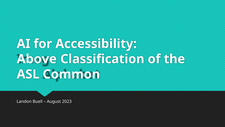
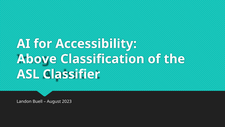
Common: Common -> Classifier (71, 74)
